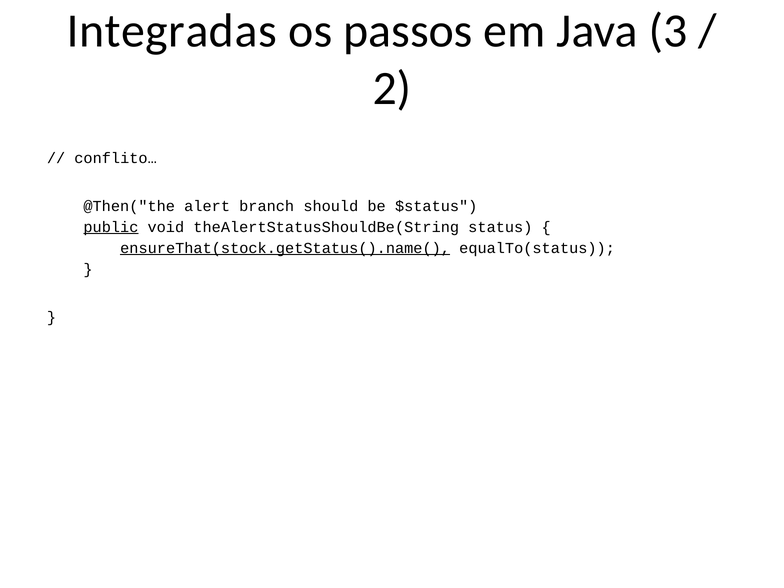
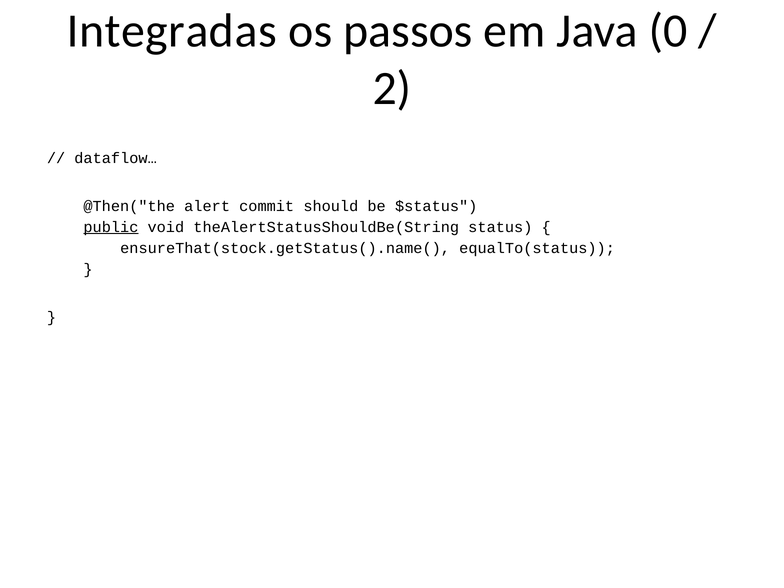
3: 3 -> 0 (668, 31)
conflito…: conflito… -> dataflow… (116, 158)
branch: branch -> commit (267, 206)
ensureThat(stock.getStatus().name( underline: present -> none (285, 248)
